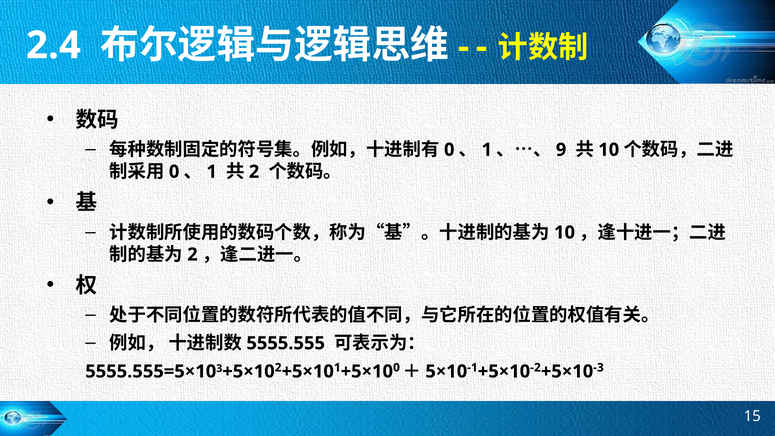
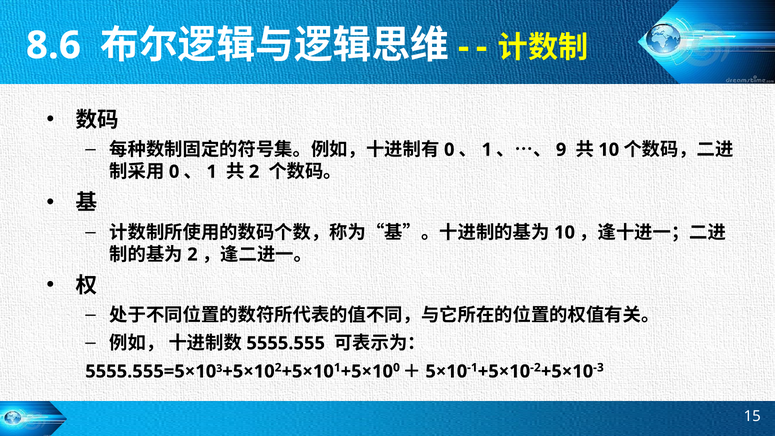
2.4: 2.4 -> 8.6 (53, 45)
